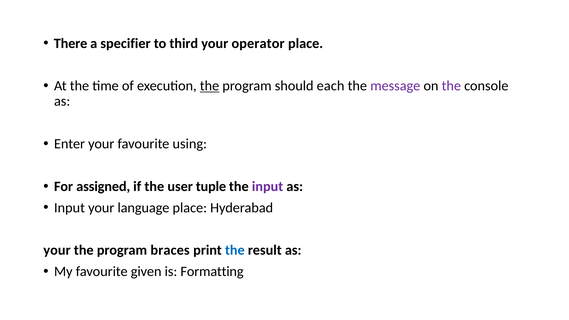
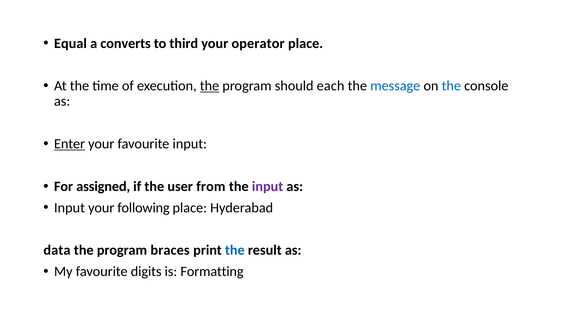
There: There -> Equal (70, 43)
specifier: specifier -> converts (126, 43)
message colour: purple -> blue (395, 86)
the colour: purple -> blue (451, 86)
Enter underline: none -> present (70, 144)
favourite using: using -> input (190, 144)
tuple: tuple -> from (211, 186)
language: language -> following (143, 208)
your: your -> data (57, 250)
given: given -> digits (146, 272)
